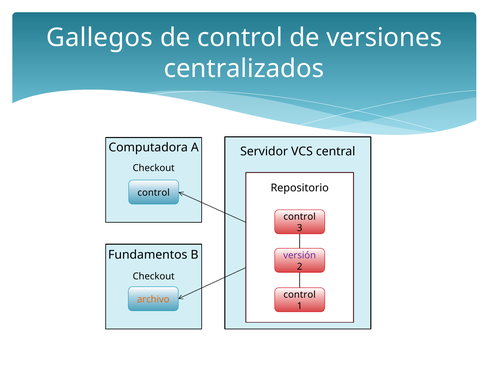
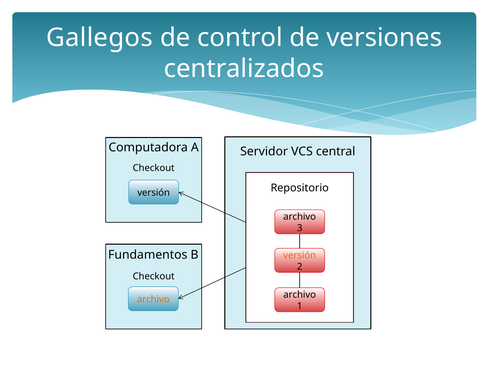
control: control -> versión (154, 193)
control: control -> archivo (300, 217)
versión colour: purple -> orange (300, 255)
control: control -> archivo (300, 295)
